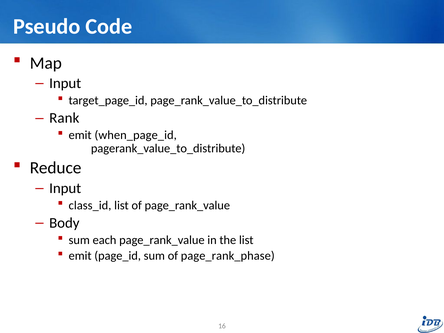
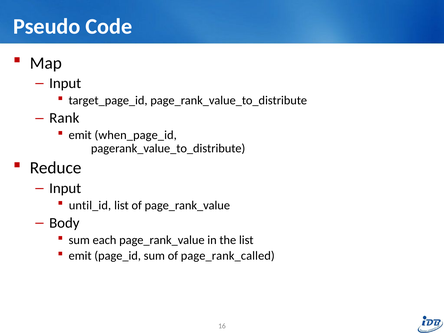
class_id: class_id -> until_id (90, 205)
page_rank_phase: page_rank_phase -> page_rank_called (228, 256)
